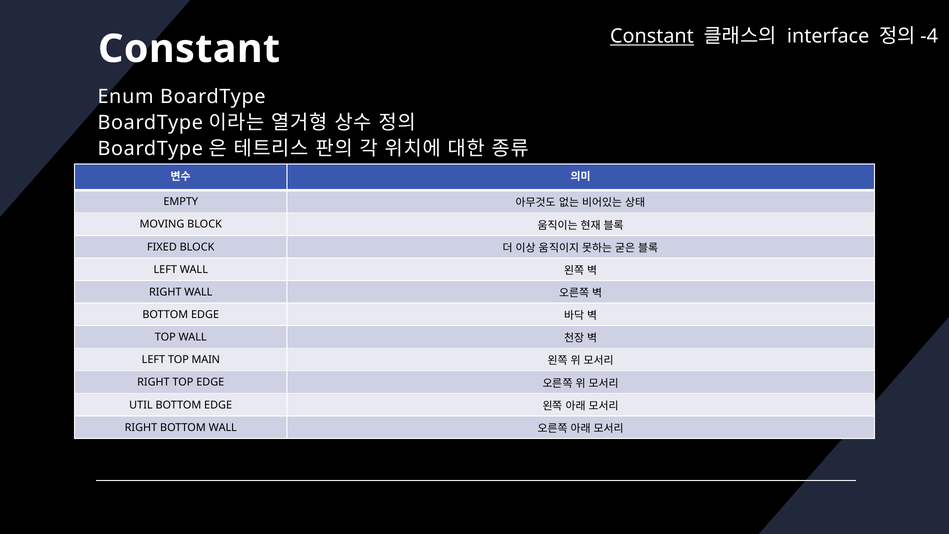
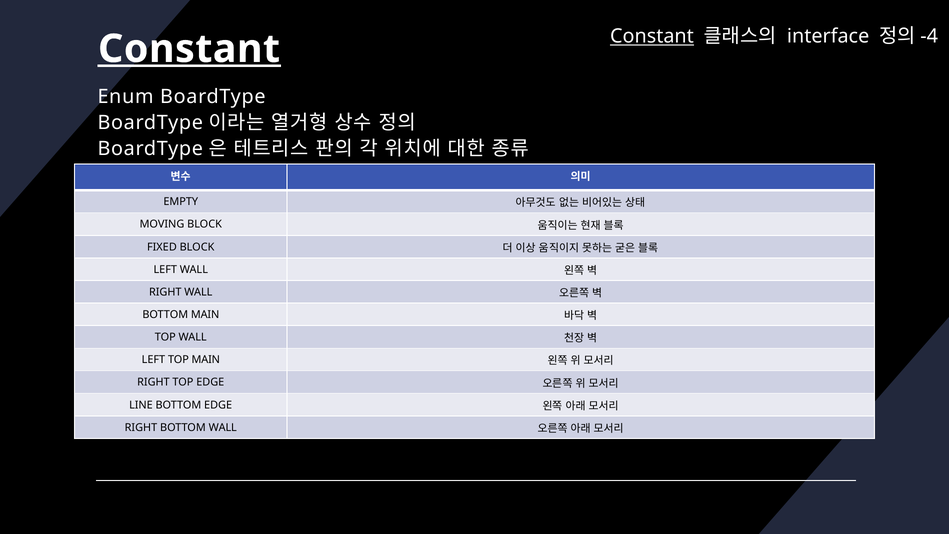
Constant underline: none -> present (189, 49)
EDGE: EDGE -> MAIN (205, 315)
UTIL: UTIL -> LINE (141, 405)
